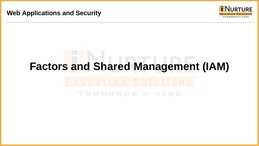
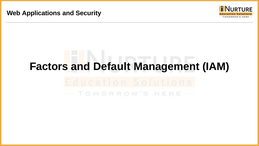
Shared: Shared -> Default (112, 66)
